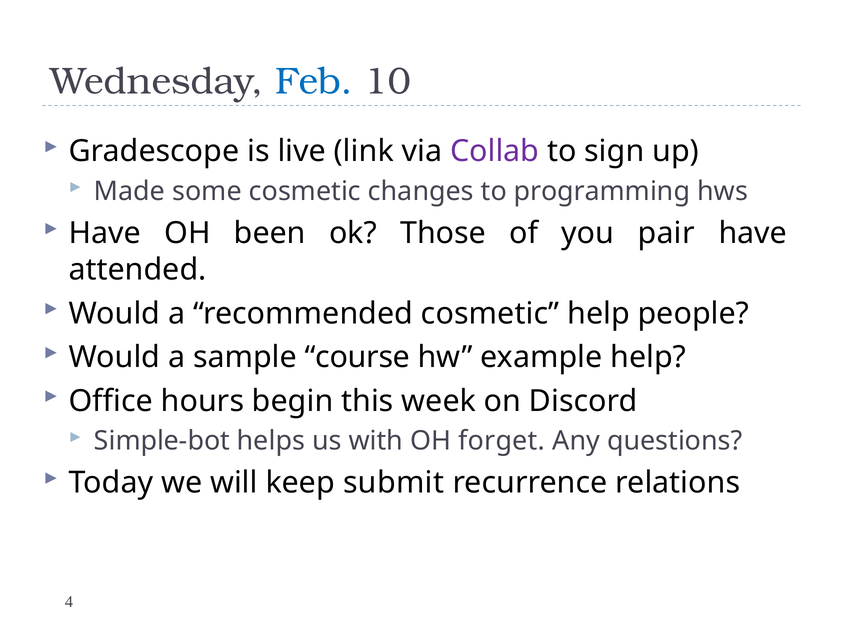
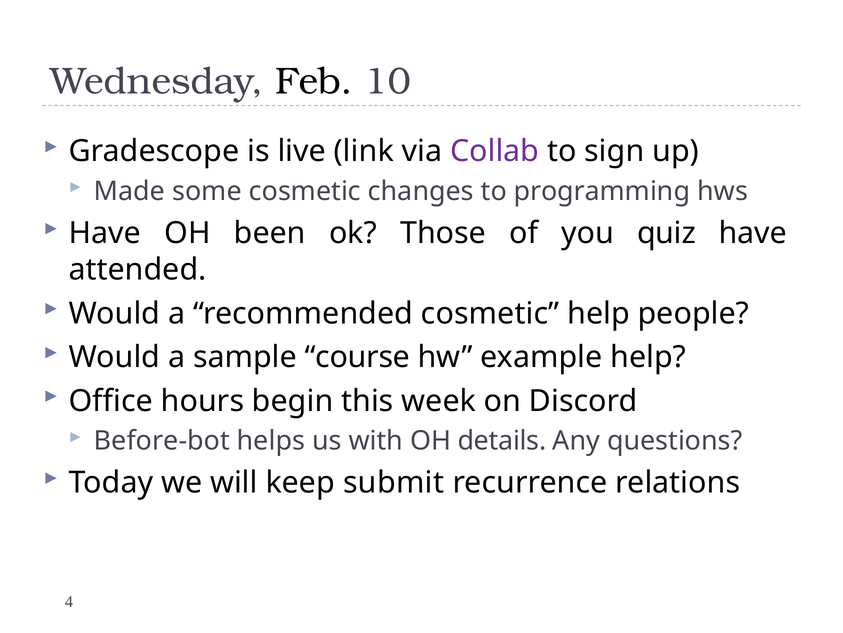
Feb colour: blue -> black (314, 81)
pair: pair -> quiz (666, 233)
Simple-bot: Simple-bot -> Before-bot (162, 441)
forget: forget -> details (502, 441)
